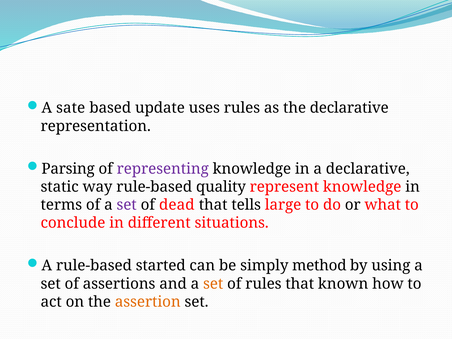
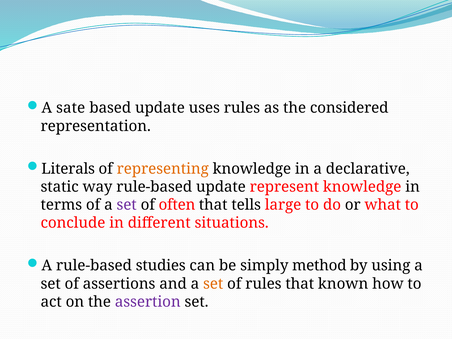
the declarative: declarative -> considered (349, 108)
Parsing: Parsing -> Literals (68, 169)
representing colour: purple -> orange (163, 169)
rule-based quality: quality -> update (221, 187)
dead: dead -> often (177, 205)
started: started -> studies (161, 266)
assertion colour: orange -> purple (148, 302)
